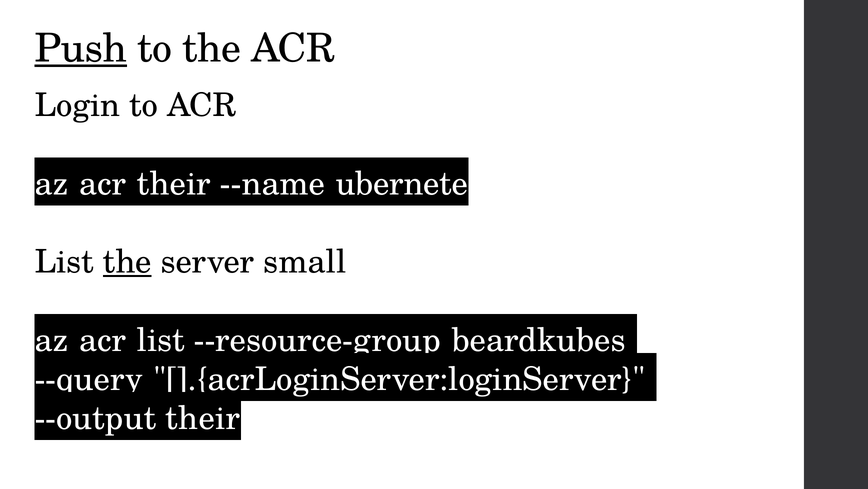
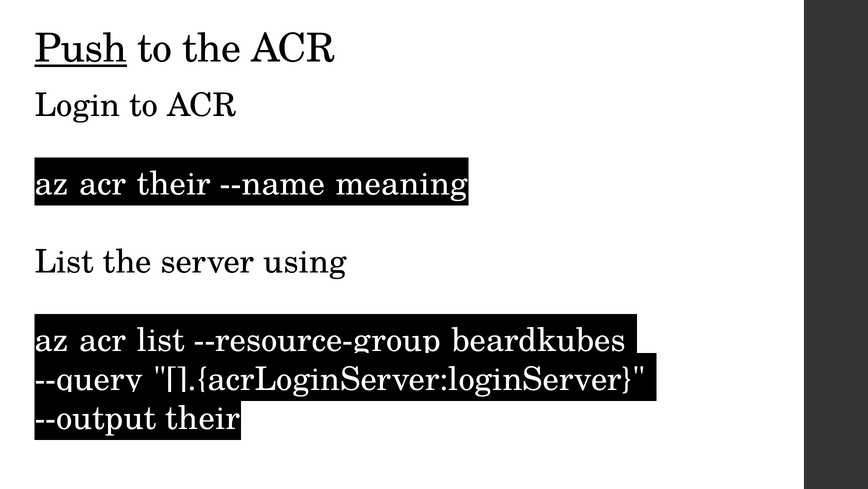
ubernete: ubernete -> meaning (402, 184)
the underline: present -> none (127, 262)
small: small -> using (305, 262)
